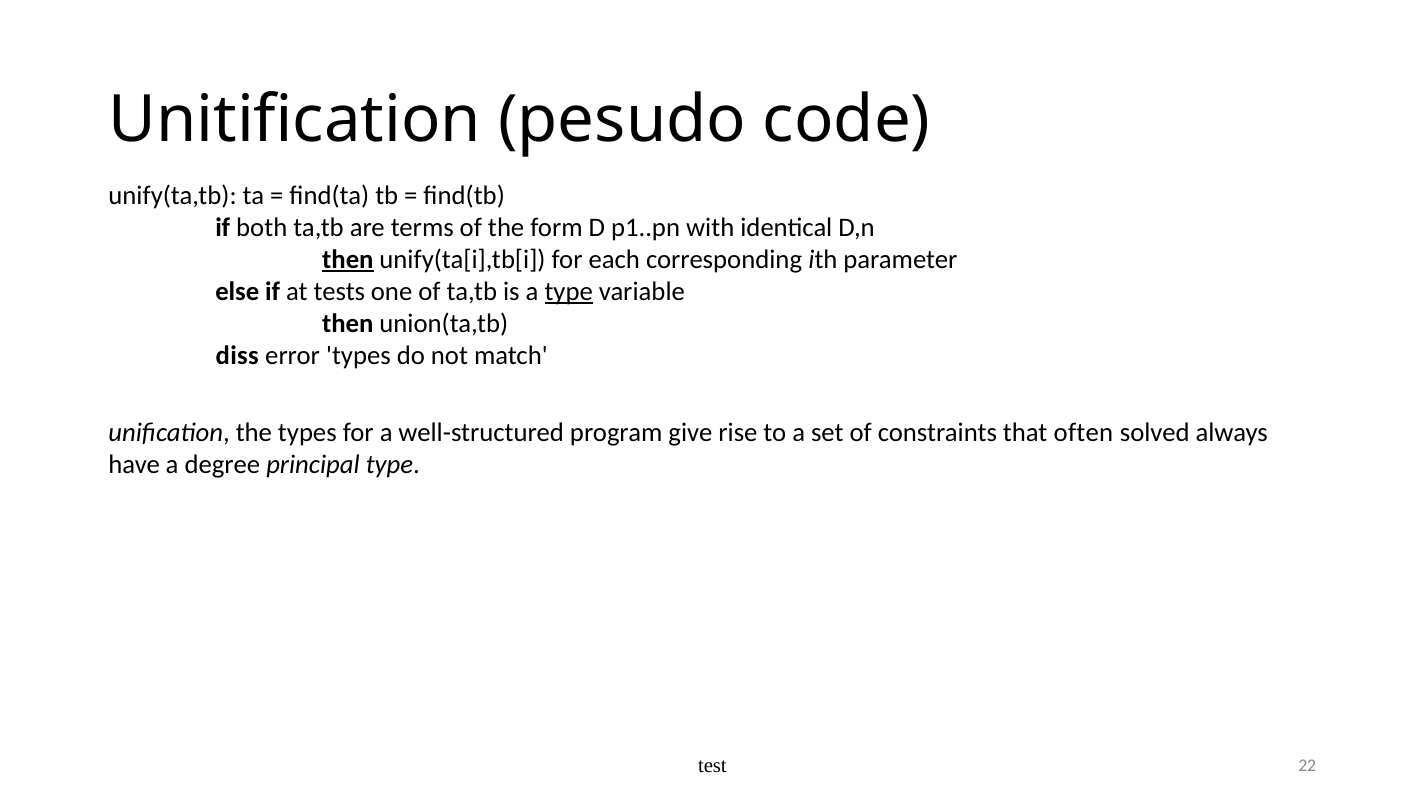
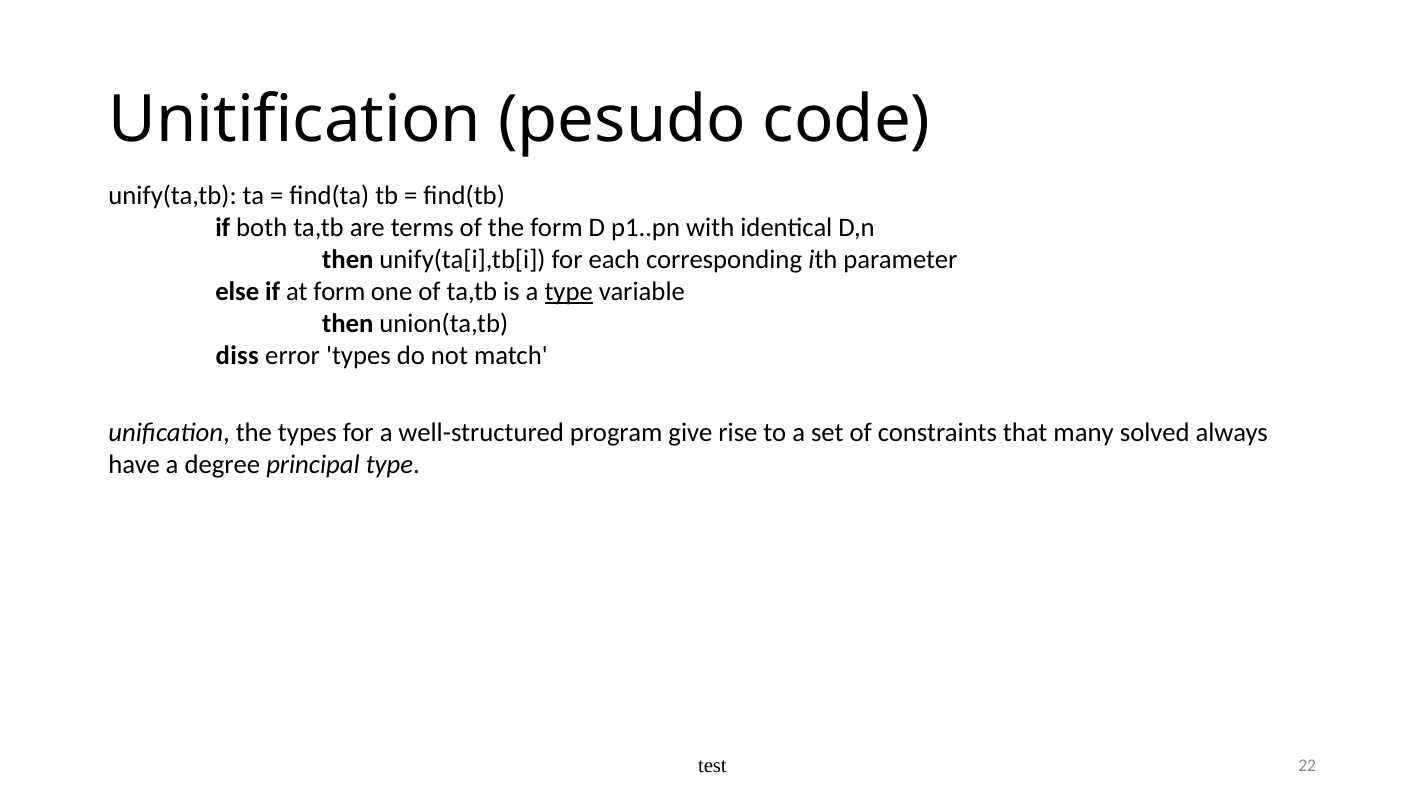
then underline: present -> none (348, 259)
at tests: tests -> form (339, 291)
often: often -> many (1084, 433)
